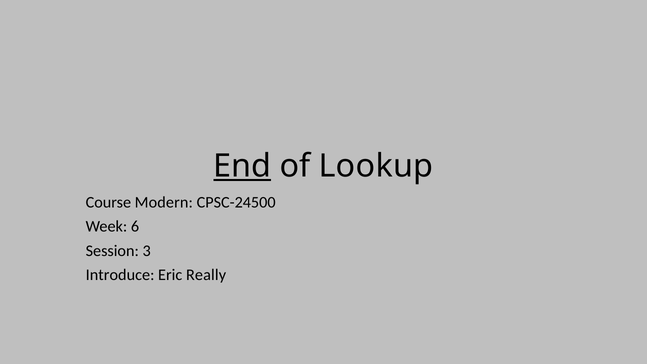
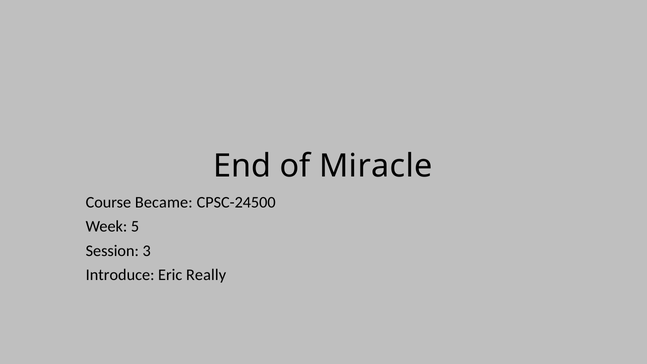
End underline: present -> none (242, 166)
Lookup: Lookup -> Miracle (376, 166)
Modern: Modern -> Became (164, 202)
6: 6 -> 5 (135, 226)
